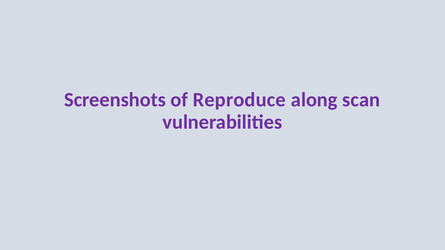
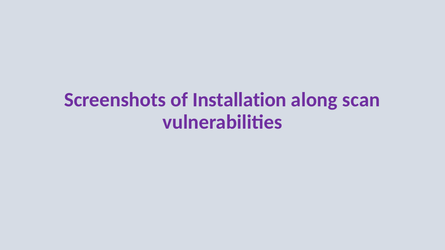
Reproduce: Reproduce -> Installation (240, 100)
